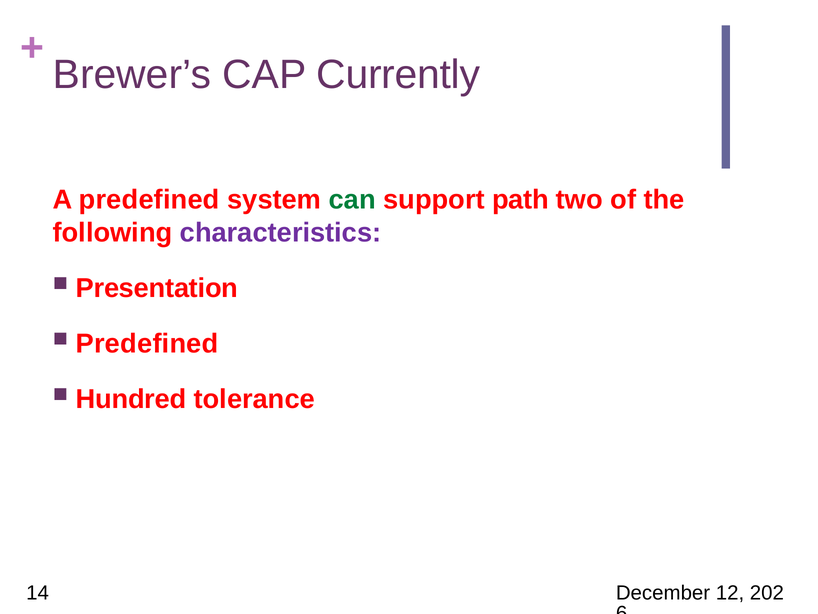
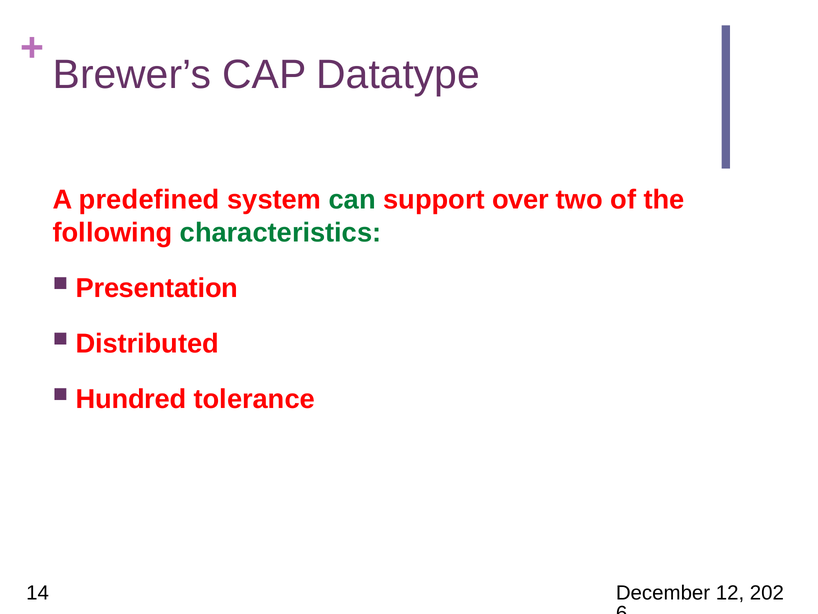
Currently: Currently -> Datatype (398, 75)
path: path -> over (520, 200)
characteristics colour: purple -> green (281, 232)
Predefined: Predefined -> Distributed (147, 343)
